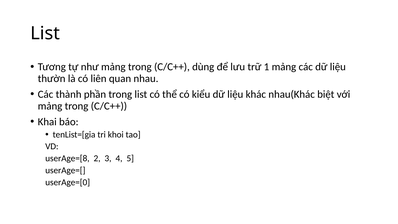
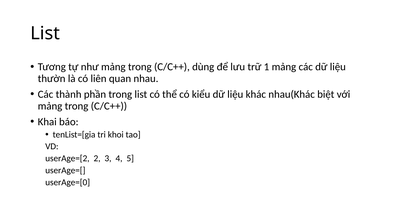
userAge=[8: userAge=[8 -> userAge=[2 (67, 158)
